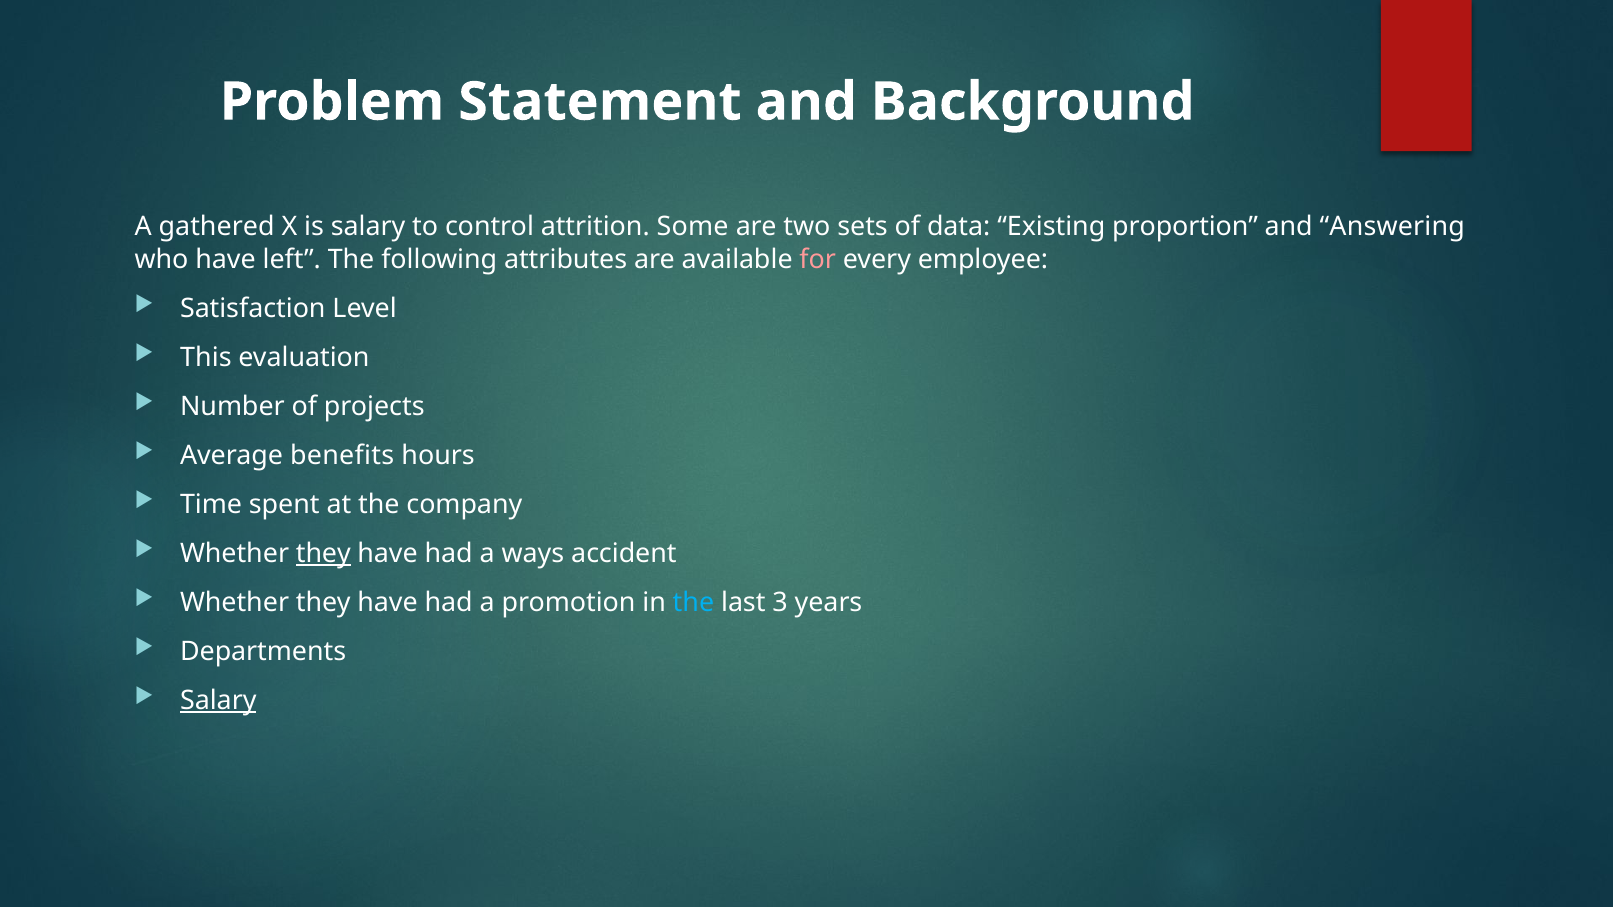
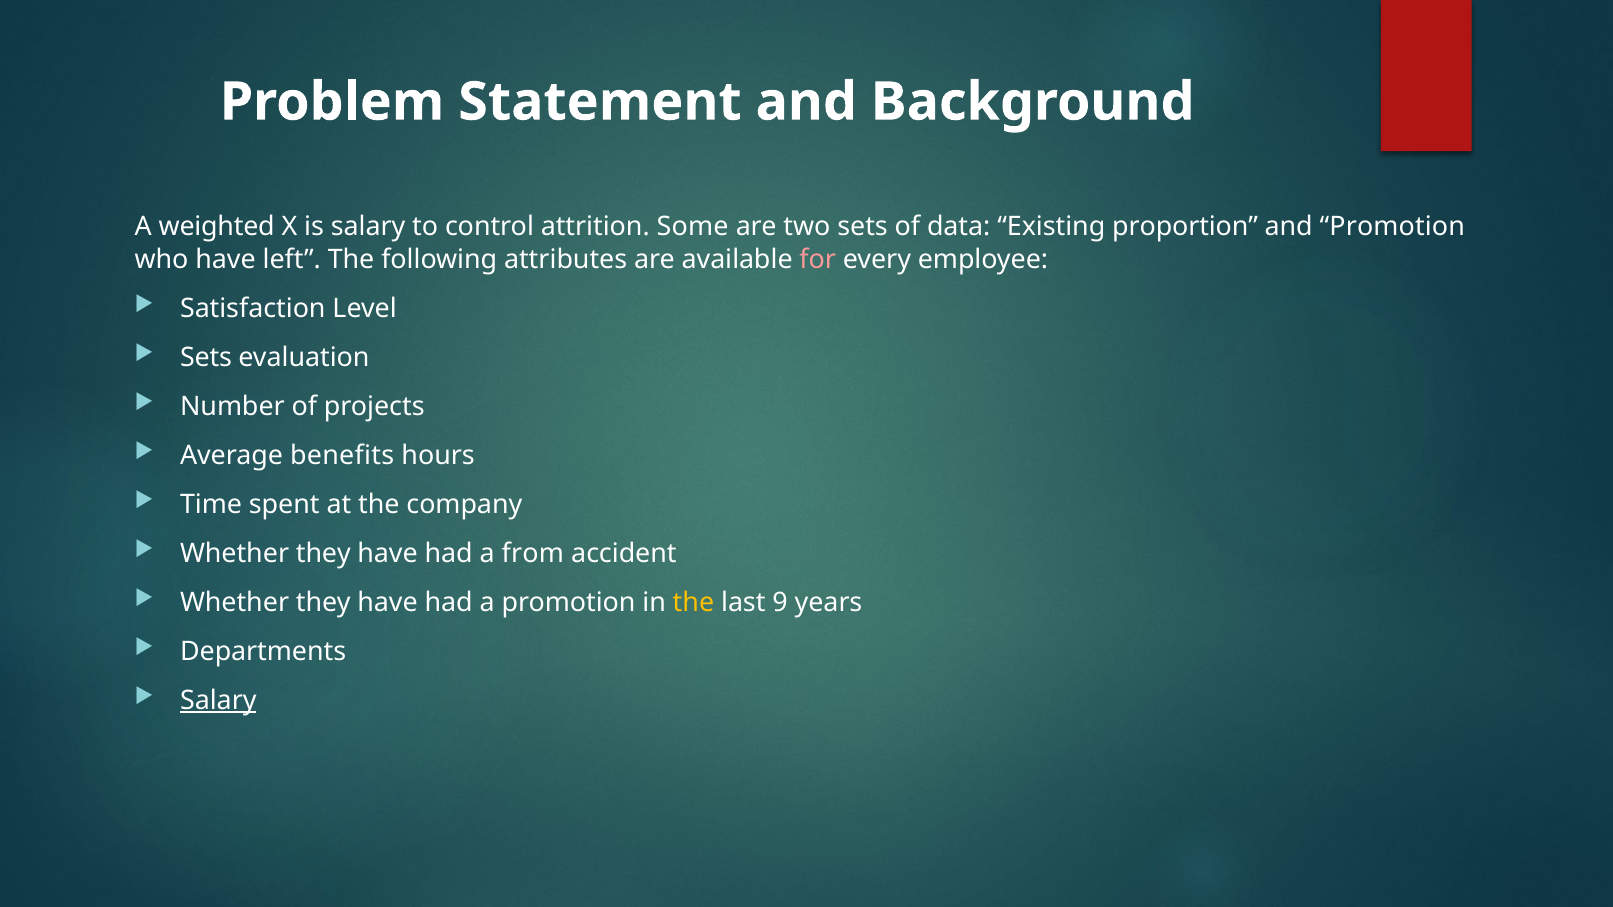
gathered: gathered -> weighted (217, 227)
and Answering: Answering -> Promotion (1392, 227)
This: This -> Sets (206, 357)
they underline: present -> none (323, 554)
ways: ways -> from (533, 554)
the colour: light blue -> yellow (693, 603)
3: 3 -> 9 (780, 603)
